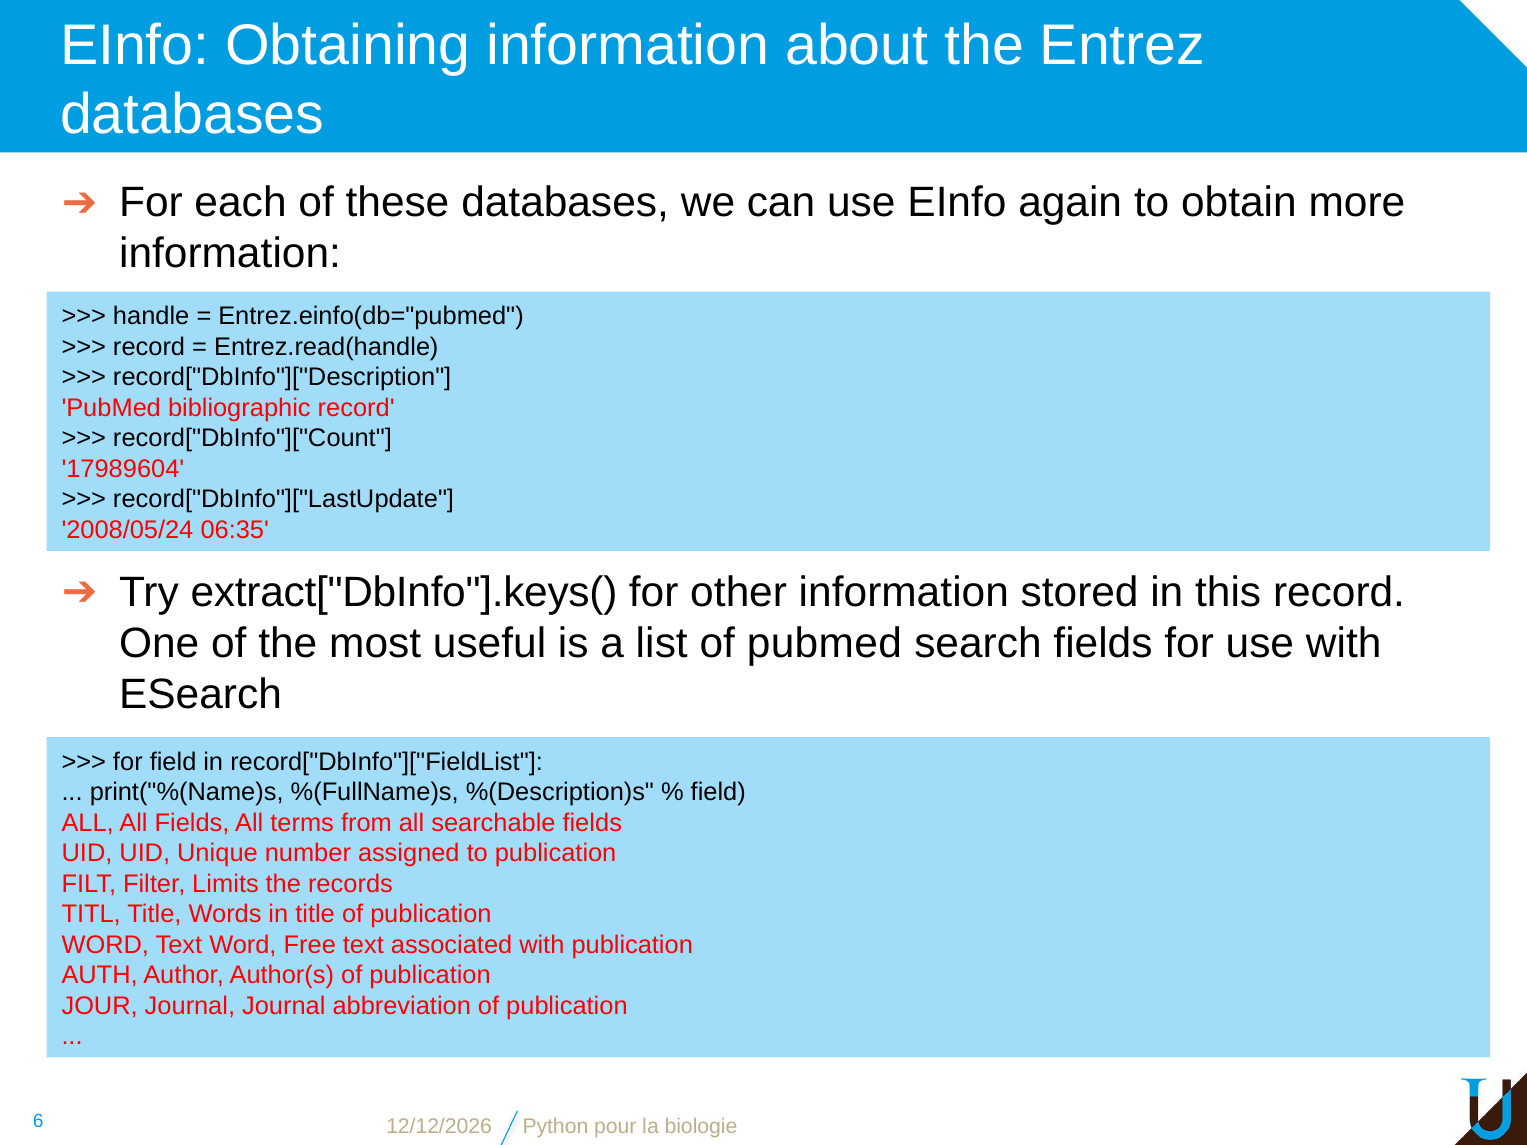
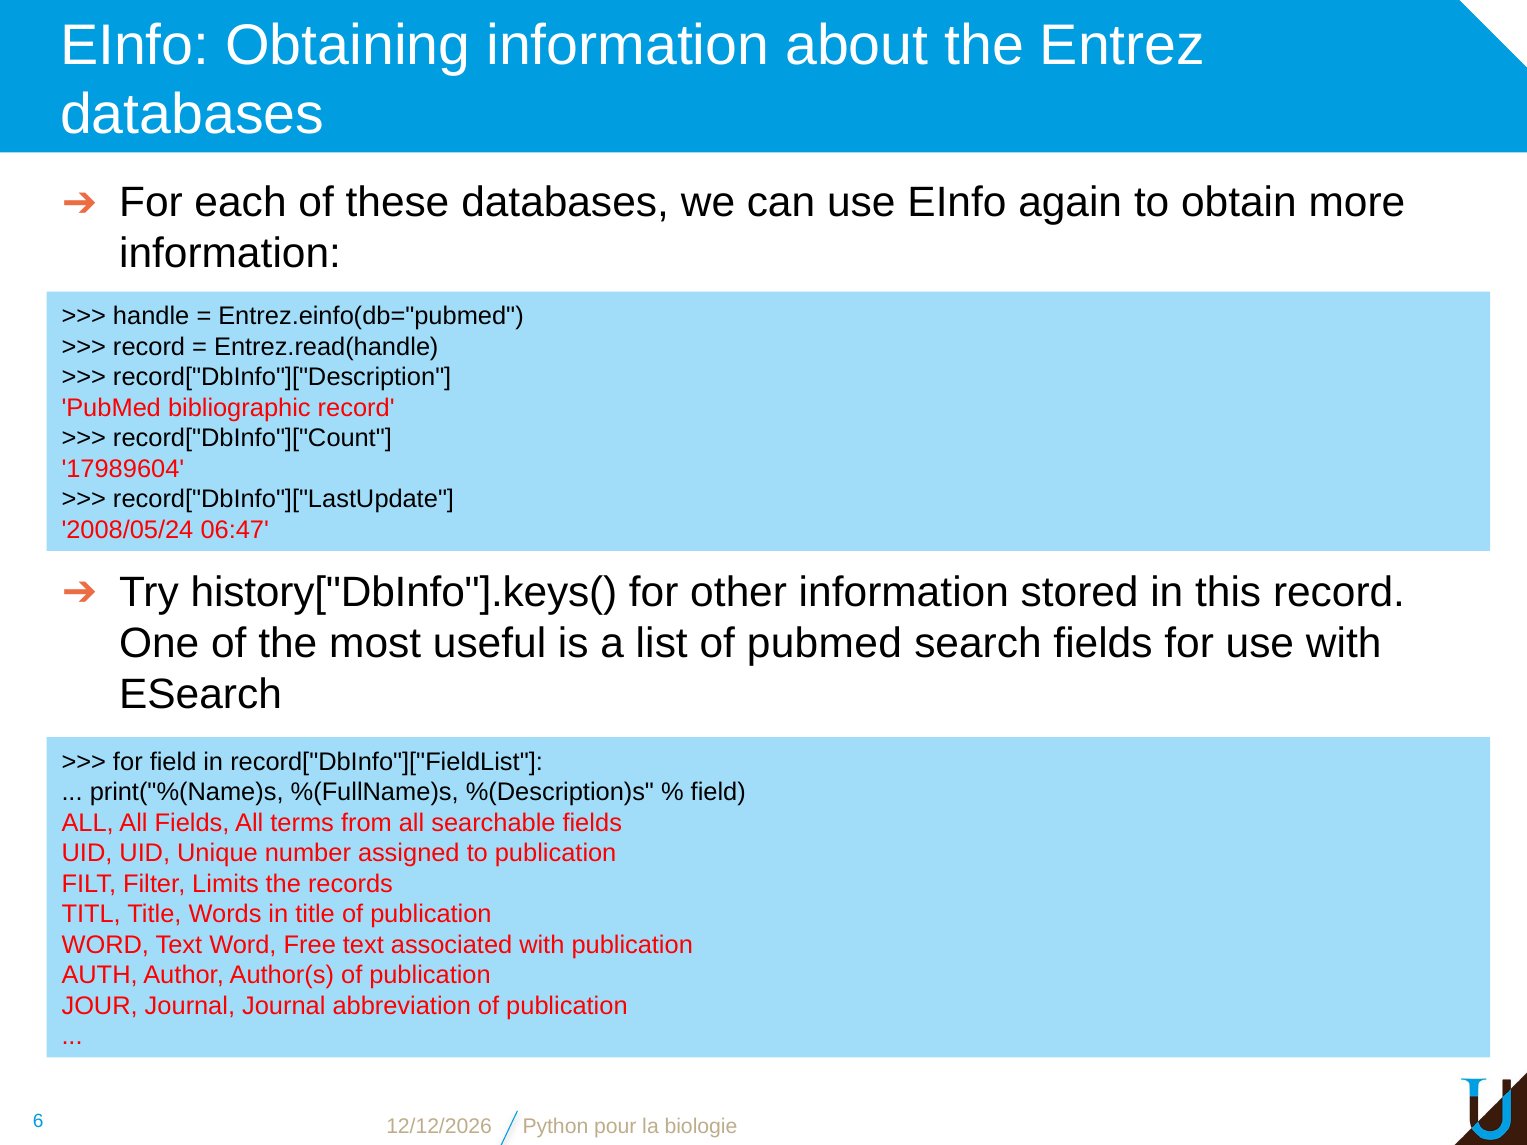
06:35: 06:35 -> 06:47 (235, 530)
extract["DbInfo"].keys(: extract["DbInfo"].keys( -> history["DbInfo"].keys( (404, 592)
